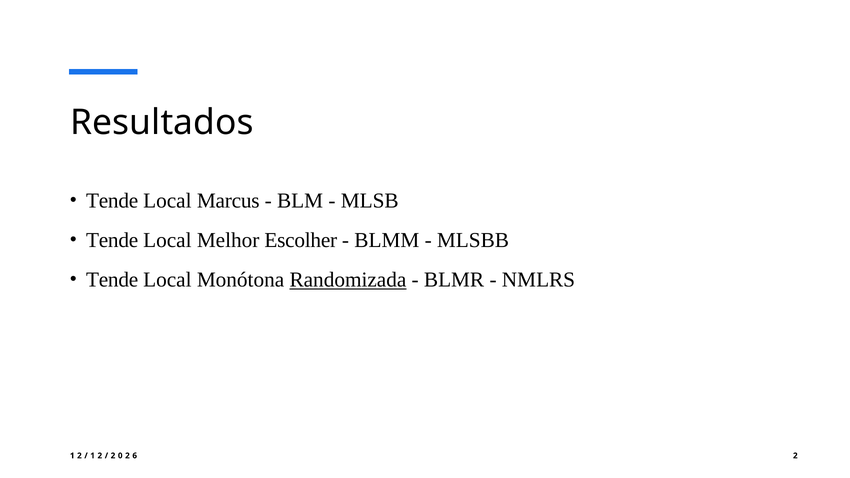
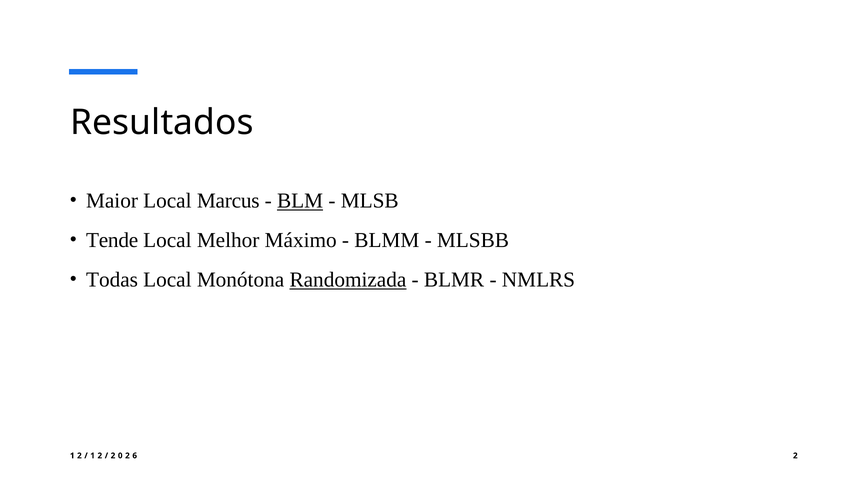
Tende: Tende -> Maior (112, 201)
BLM underline: none -> present (300, 201)
Escolher: Escolher -> Máximo (301, 240)
Tende: Tende -> Todas (112, 280)
